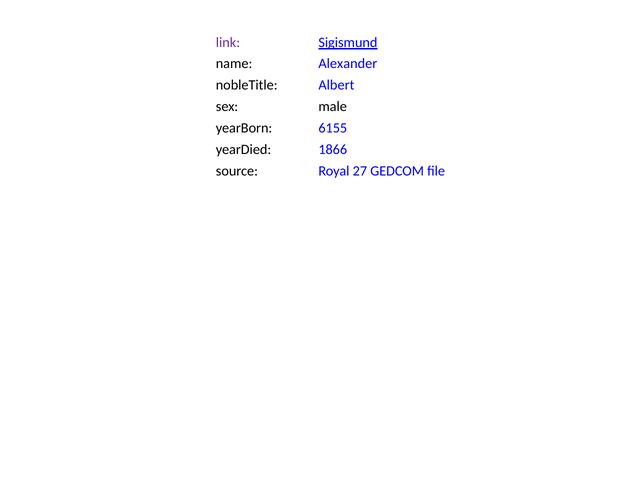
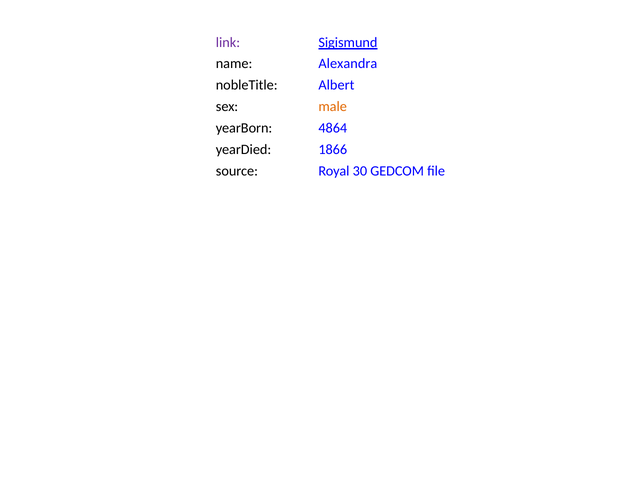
Alexander: Alexander -> Alexandra (348, 64)
male colour: black -> orange (333, 107)
6155: 6155 -> 4864 (333, 128)
27: 27 -> 30 (360, 171)
